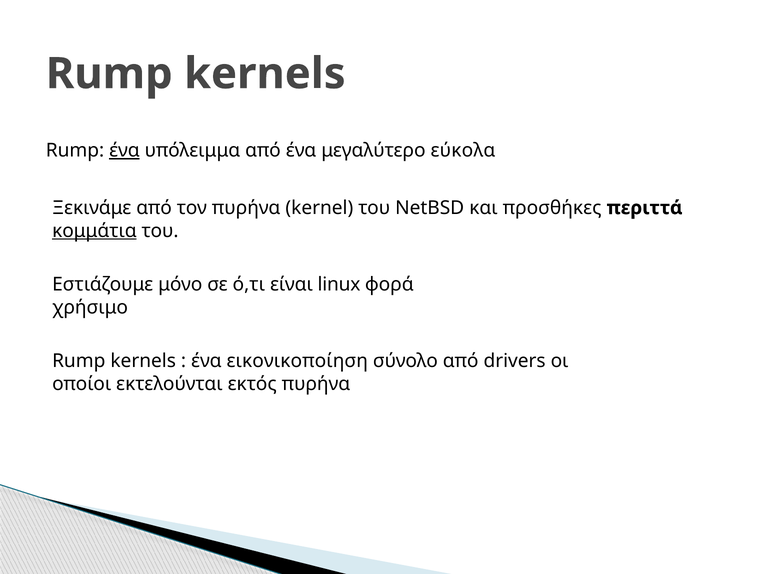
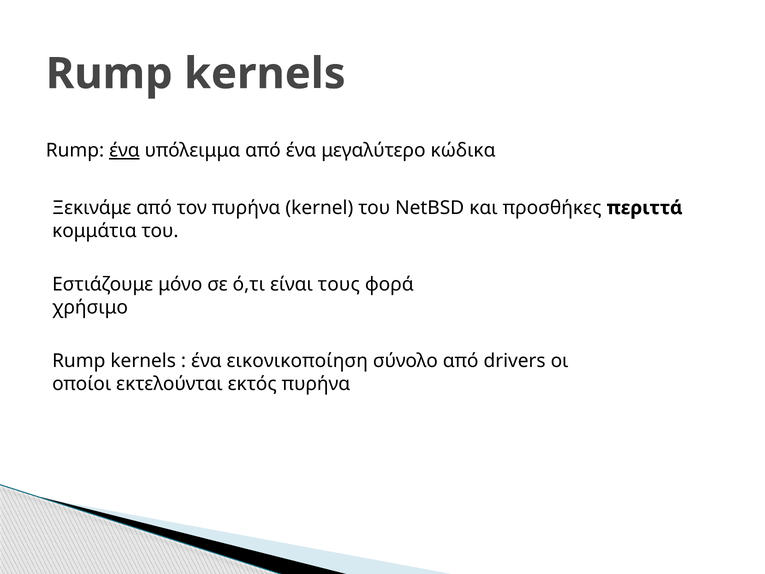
εύκολα: εύκολα -> κώδικα (463, 150)
κομμάτια underline: present -> none (94, 231)
linux: linux -> τους (339, 284)
